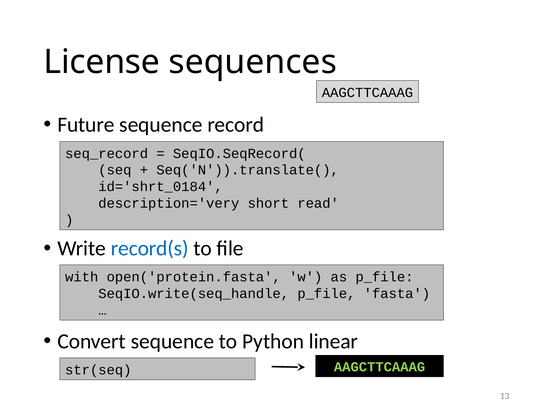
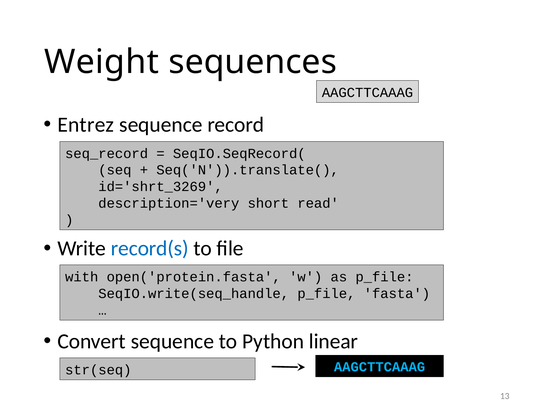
License: License -> Weight (101, 62)
Future: Future -> Entrez (86, 125)
id='shrt_0184: id='shrt_0184 -> id='shrt_3269 (161, 187)
AAGCTTCAAAG colour: light green -> light blue (380, 367)
